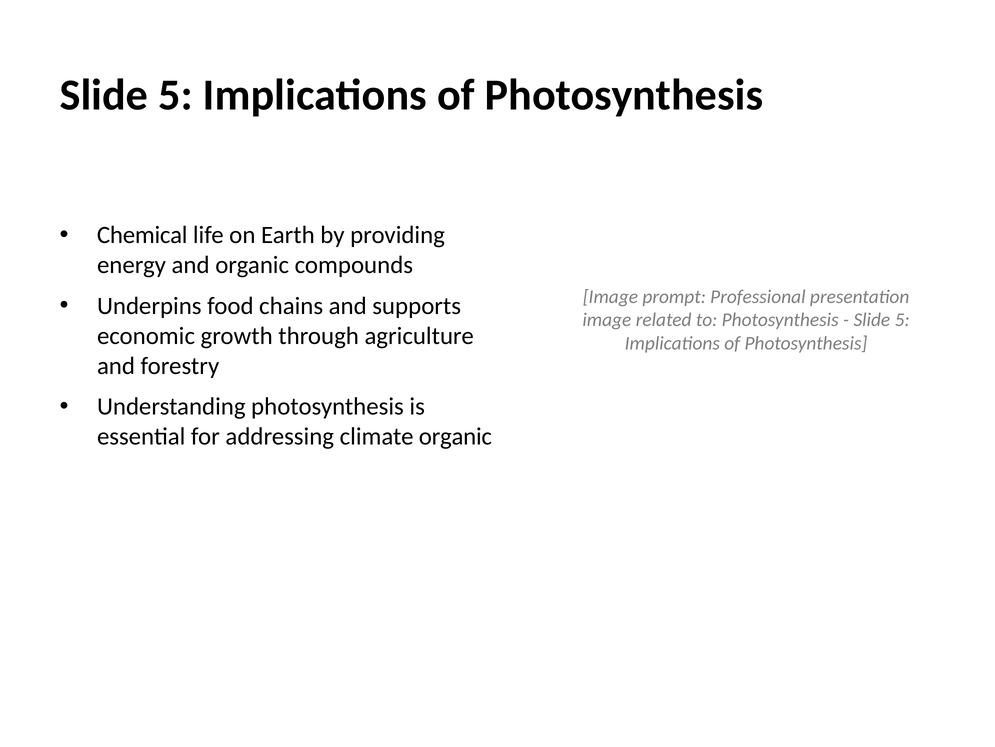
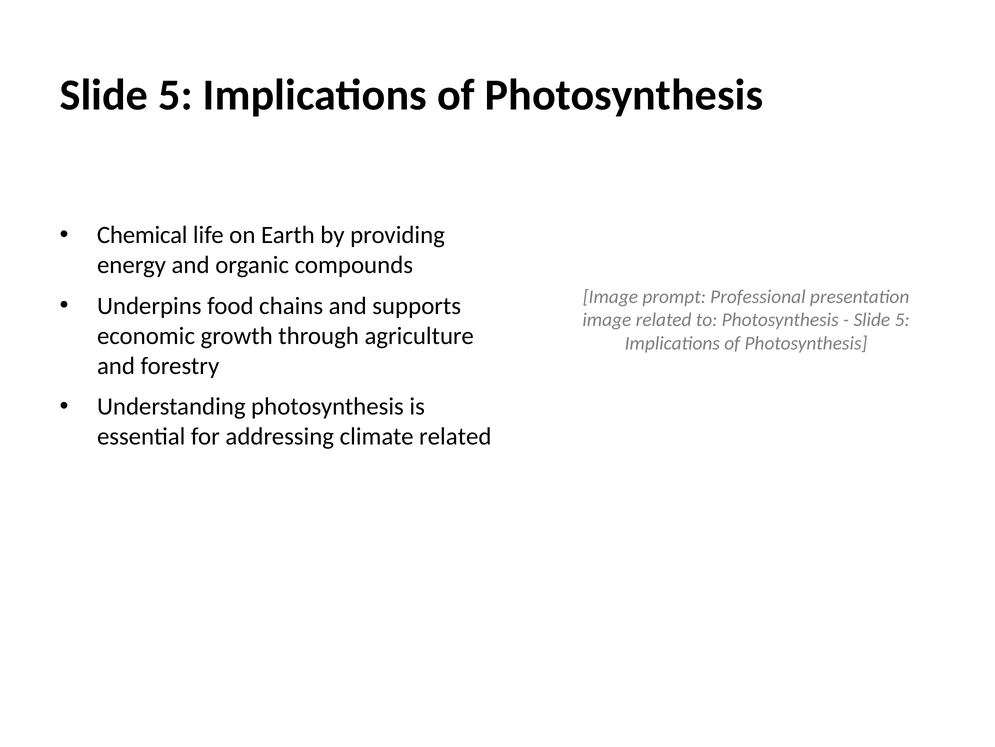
climate organic: organic -> related (455, 436)
